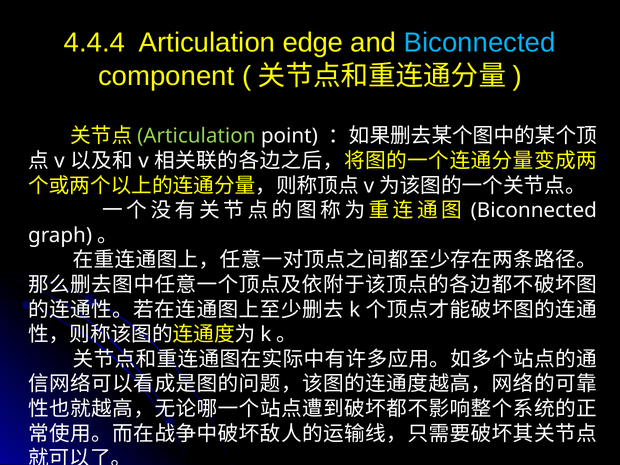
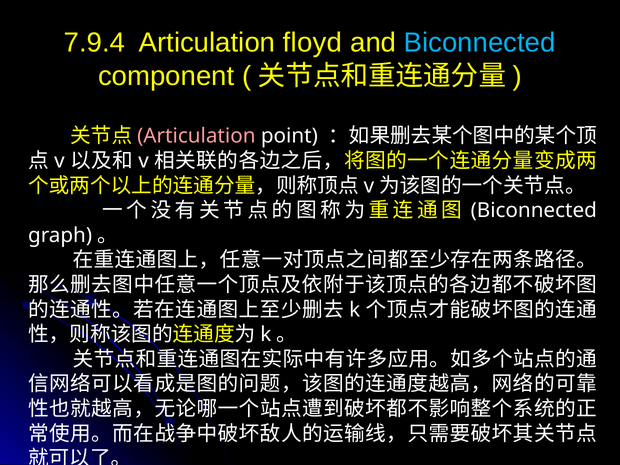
4.4.4: 4.4.4 -> 7.9.4 (94, 43)
edge: edge -> floyd (313, 43)
Articulation colour: light green -> pink (196, 136)
